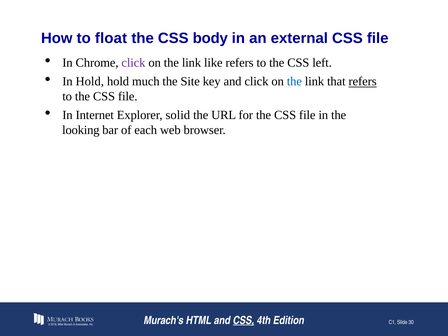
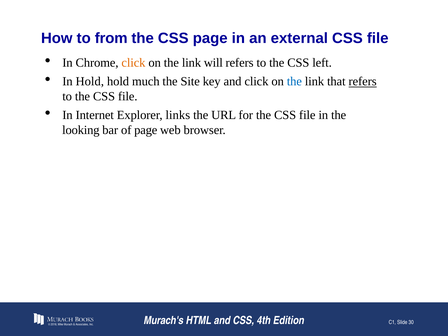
float: float -> from (111, 38)
CSS body: body -> page (210, 38)
click colour: purple -> orange (133, 63)
like: like -> will (213, 63)
solid: solid -> links (178, 115)
of each: each -> page (146, 130)
CSS underline: present -> none (244, 320)
